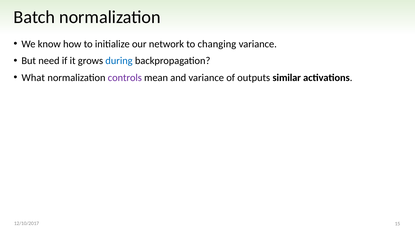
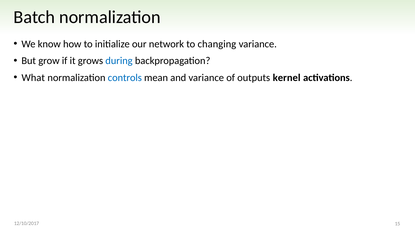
need: need -> grow (49, 61)
controls colour: purple -> blue (125, 78)
similar: similar -> kernel (287, 78)
